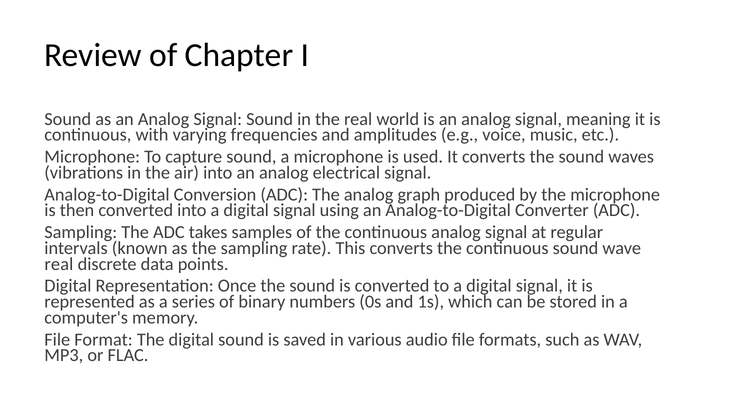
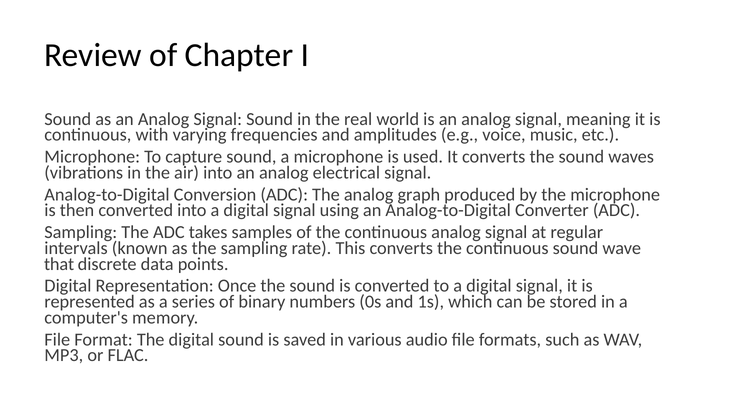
real: real -> that (59, 264)
